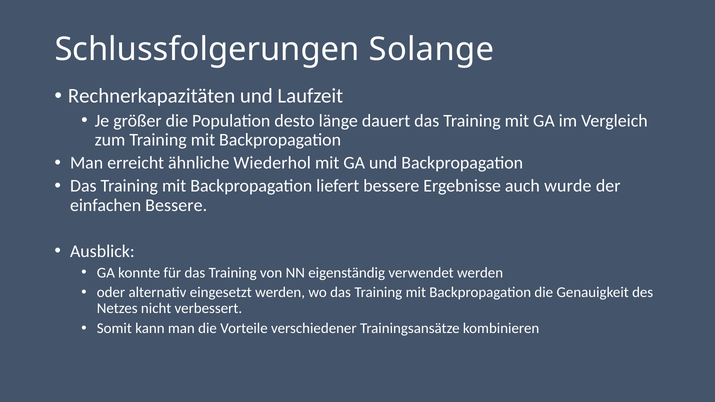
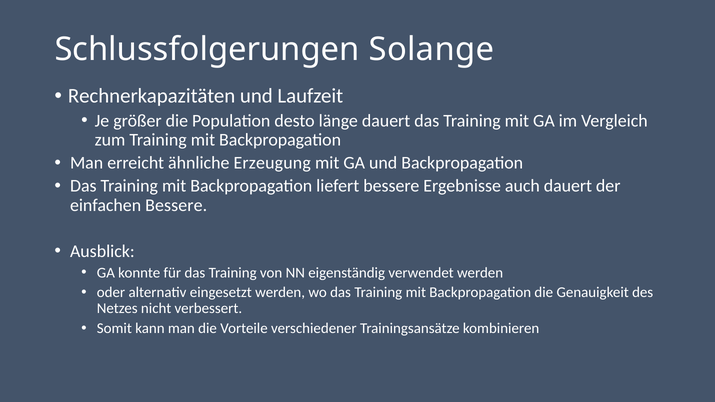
Wiederhol: Wiederhol -> Erzeugung (272, 163)
auch wurde: wurde -> dauert (568, 186)
